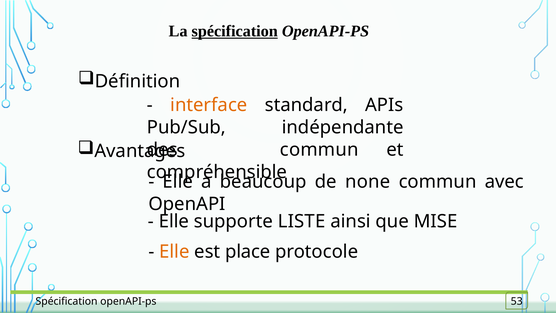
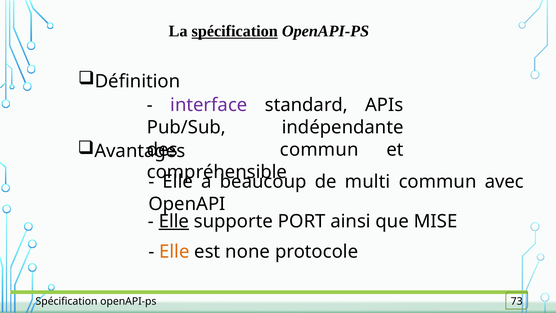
interface colour: orange -> purple (209, 105)
none: none -> multi (368, 182)
Elle underline: none -> present (174, 221)
LISTE: LISTE -> PORT (302, 221)
place: place -> none (248, 252)
53: 53 -> 73 (517, 301)
